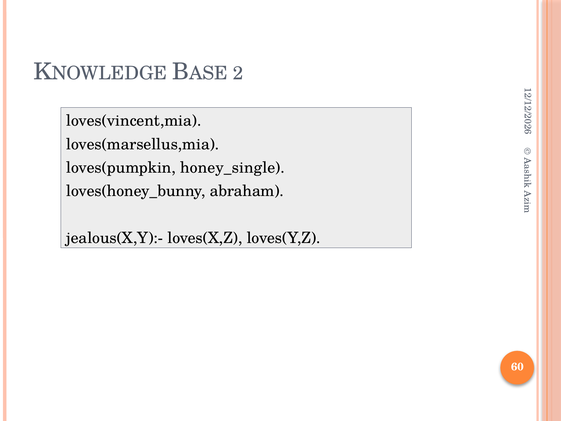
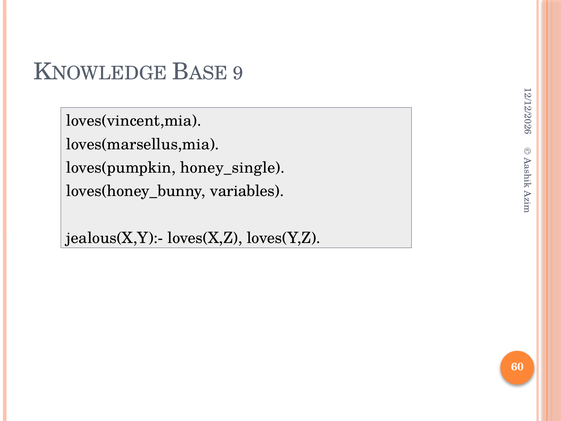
2: 2 -> 9 (238, 73)
abraham: abraham -> variables (247, 191)
